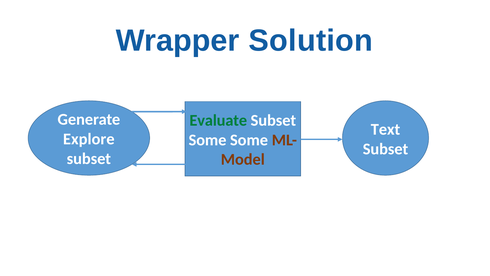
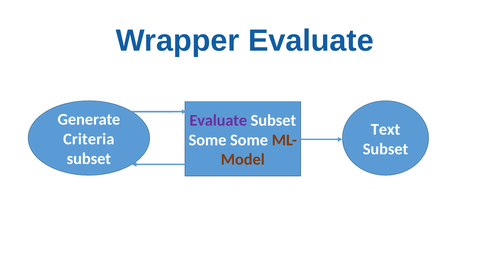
Wrapper Solution: Solution -> Evaluate (311, 41)
Evaluate colour: green -> purple (218, 120)
Explore: Explore -> Criteria (89, 139)
